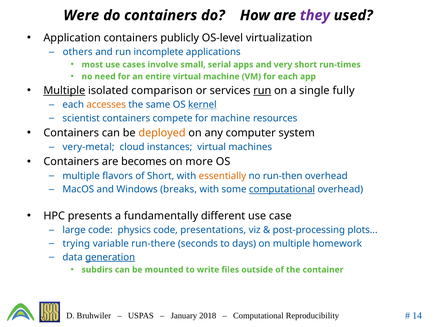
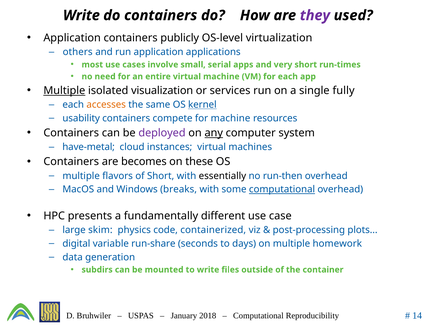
Were: Were -> Write (81, 15)
run incomplete: incomplete -> application (159, 52)
comparison: comparison -> visualization (162, 91)
run underline: present -> none (262, 91)
scientist: scientist -> usability (81, 118)
deployed colour: orange -> purple (162, 133)
any underline: none -> present (214, 133)
very-metal: very-metal -> have-metal (89, 147)
more: more -> these (199, 162)
essentially colour: orange -> black (222, 176)
large code: code -> skim (100, 230)
presentations: presentations -> containerized (213, 230)
trying: trying -> digital (76, 244)
run-there: run-there -> run-share (153, 244)
generation underline: present -> none (110, 257)
